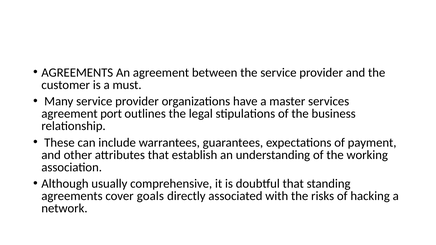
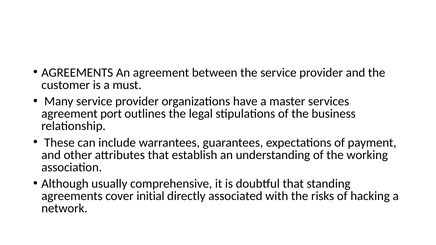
goals: goals -> initial (150, 196)
